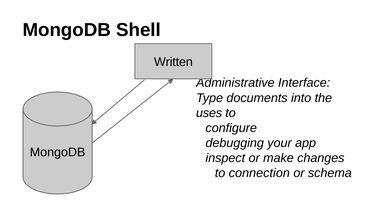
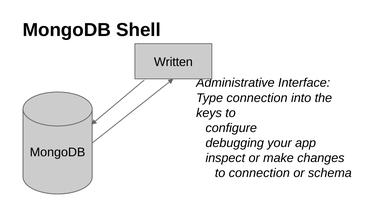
Type documents: documents -> connection (257, 98)
uses: uses -> keys (209, 113)
